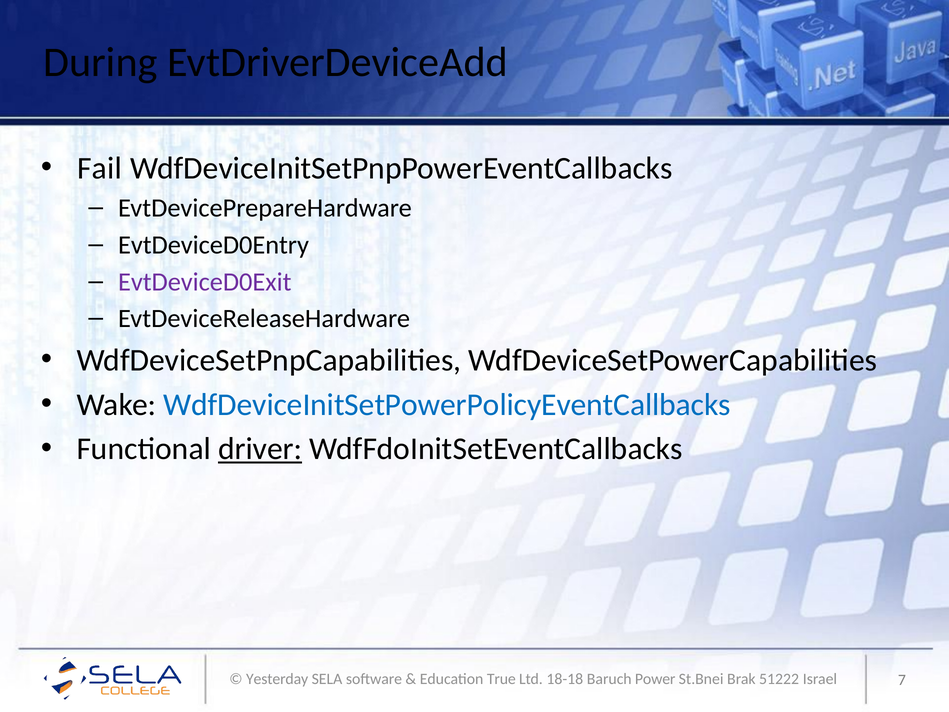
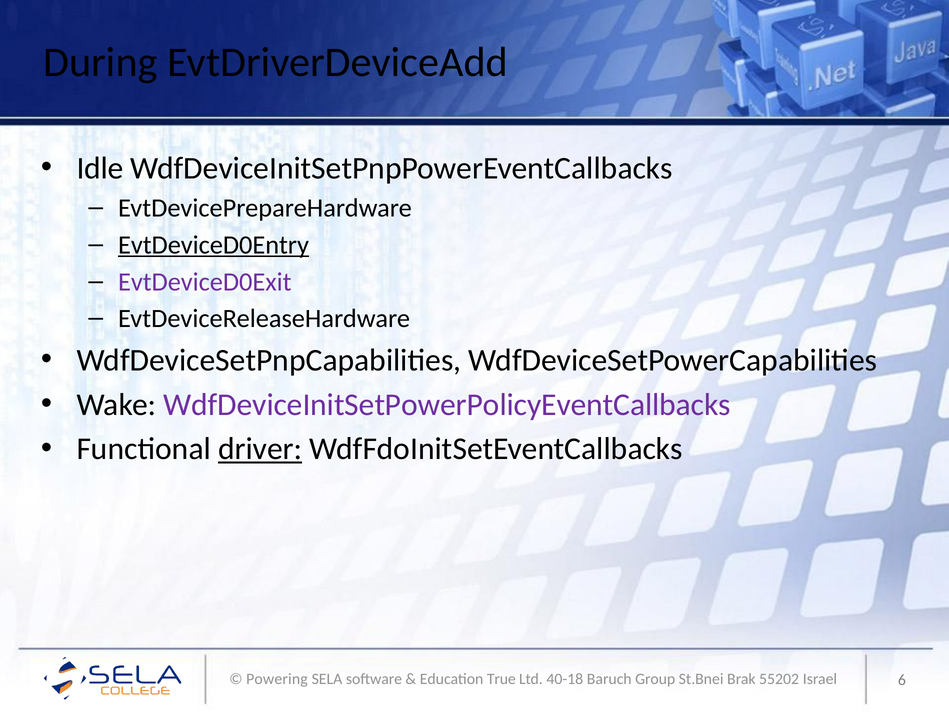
Fail: Fail -> Idle (100, 168)
EvtDeviceD0Entry underline: none -> present (214, 245)
WdfDeviceInitSetPowerPolicyEventCallbacks colour: blue -> purple (447, 404)
Yesterday: Yesterday -> Powering (277, 679)
18-18: 18-18 -> 40-18 (565, 679)
Power: Power -> Group (655, 679)
51222: 51222 -> 55202 (779, 679)
7: 7 -> 6 (902, 680)
